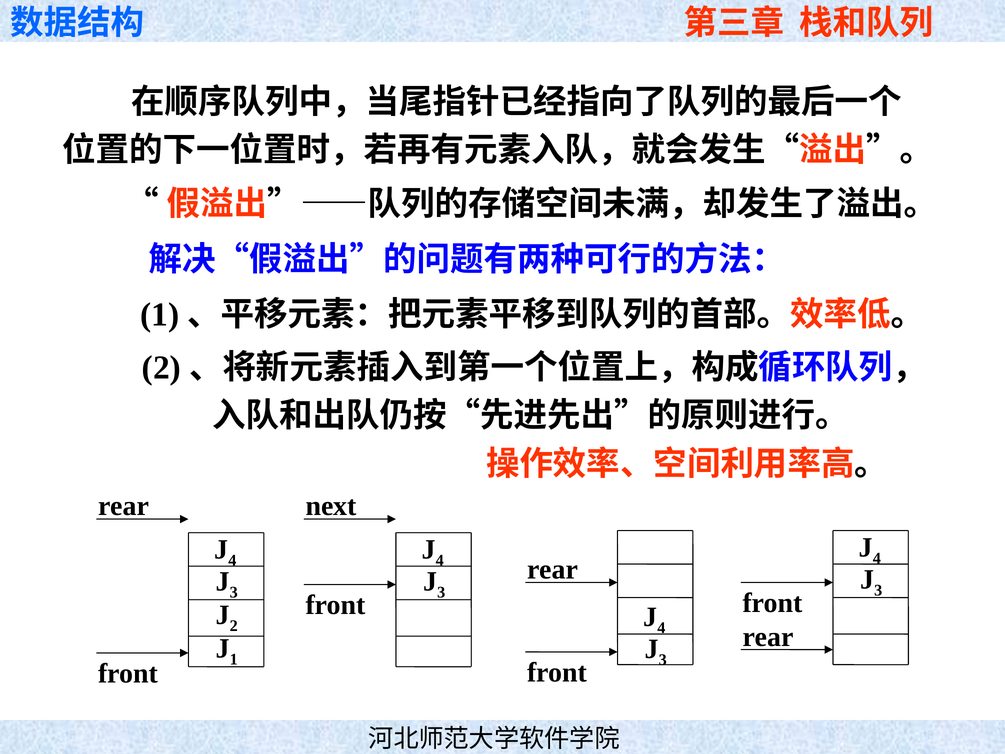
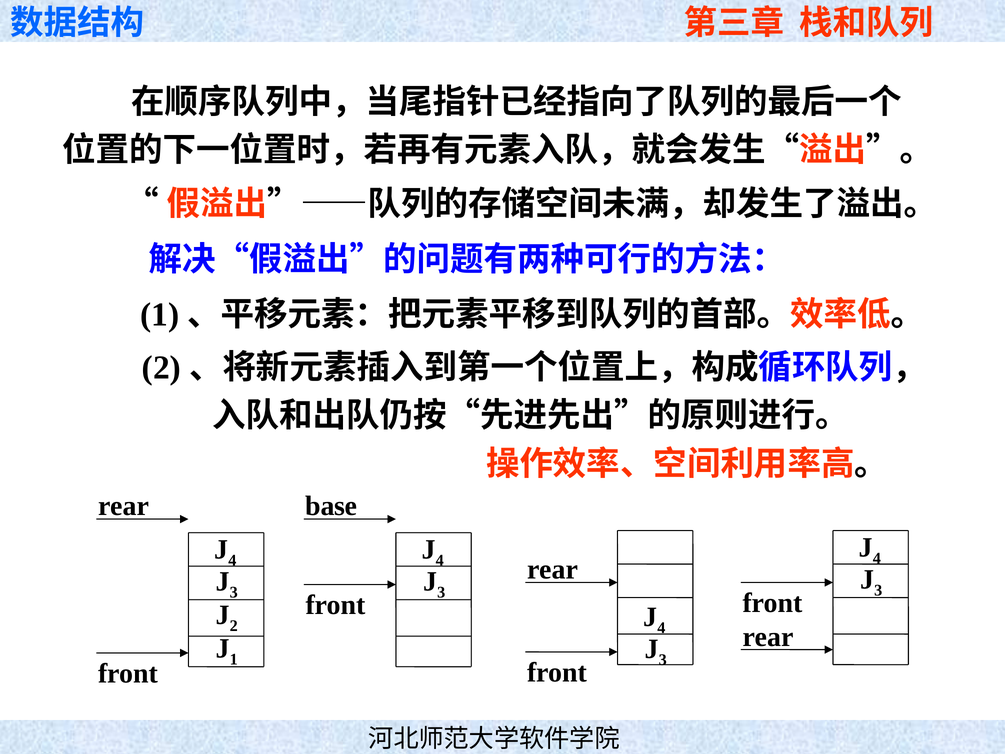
next: next -> base (331, 506)
